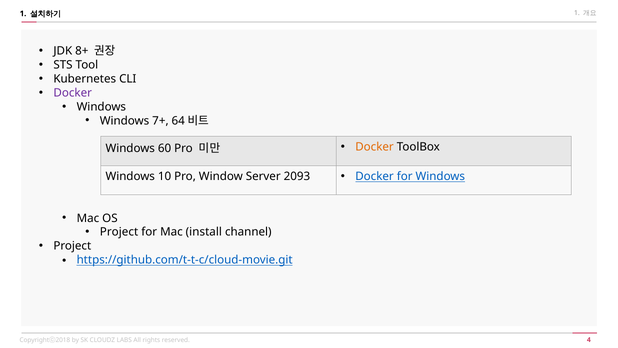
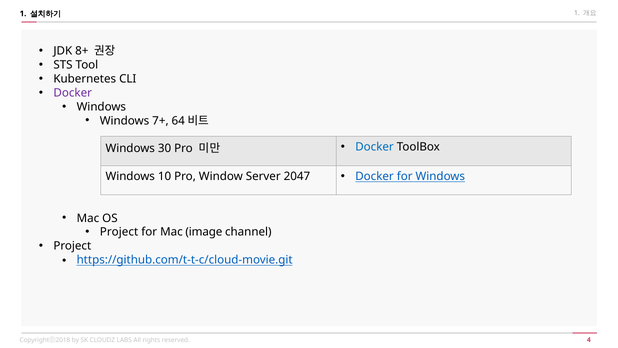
60: 60 -> 30 (165, 148)
Docker colour: orange -> blue (375, 147)
2093: 2093 -> 2047 (297, 176)
install: install -> image (204, 232)
